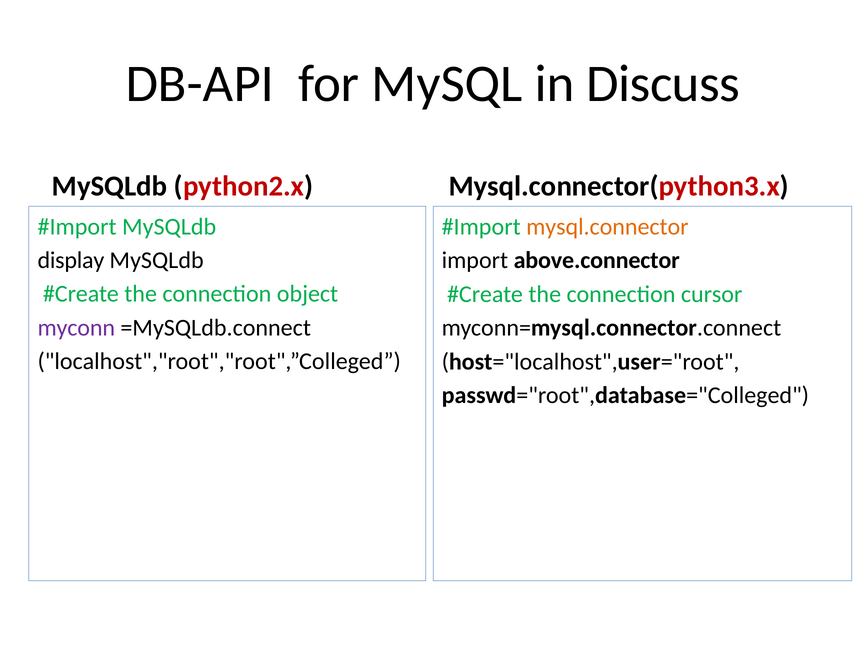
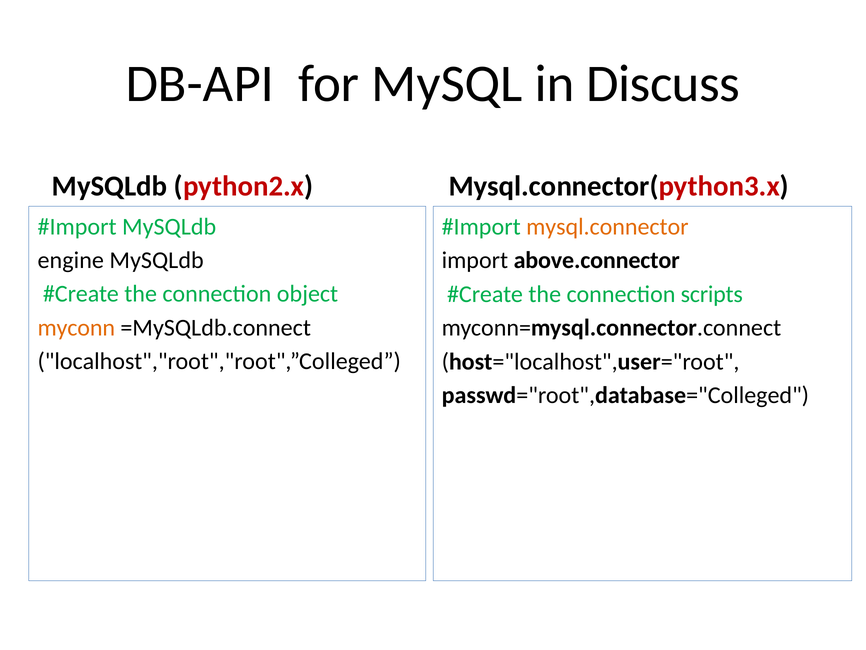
display: display -> engine (71, 260)
cursor: cursor -> scripts (712, 294)
myconn colour: purple -> orange (76, 327)
